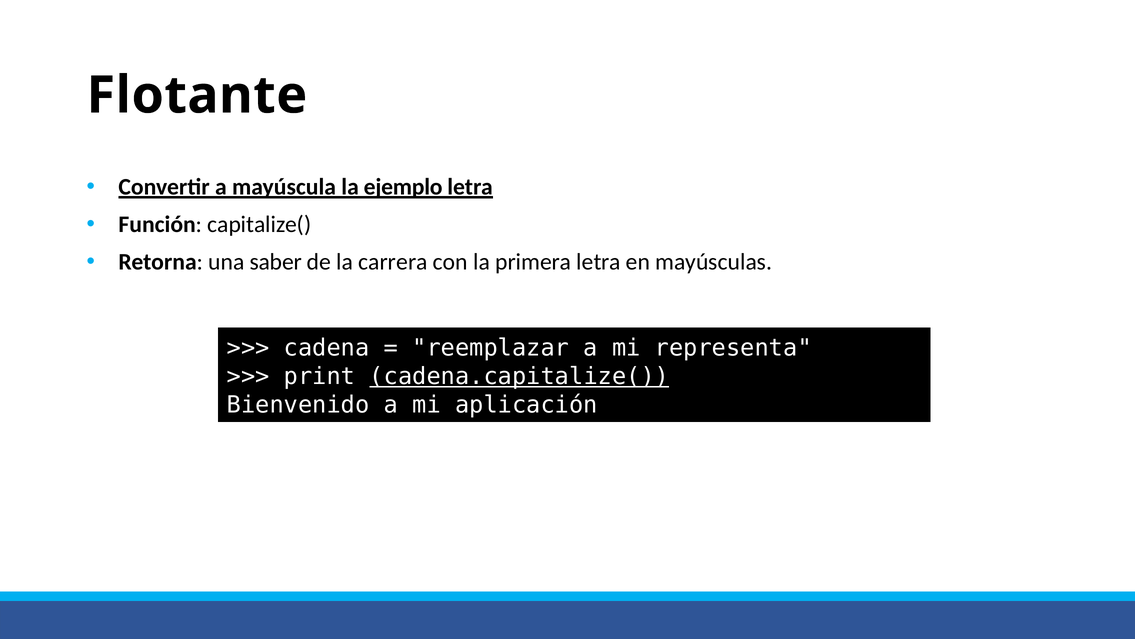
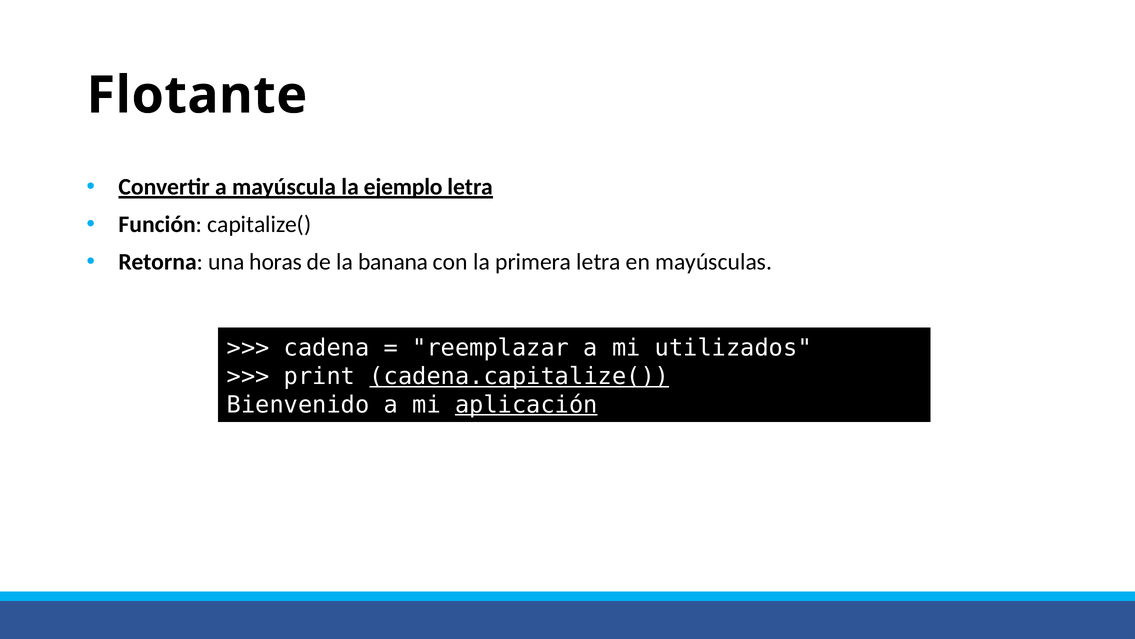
saber: saber -> horas (276, 262)
carrera: carrera -> banana (393, 262)
representa: representa -> utilizados (733, 348)
aplicación underline: none -> present (526, 404)
